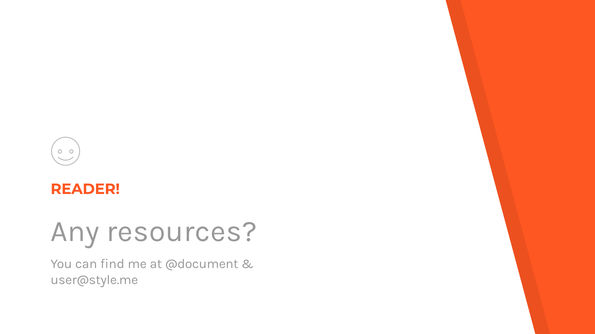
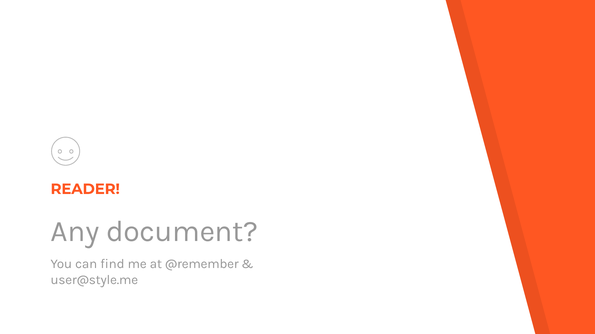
resources: resources -> document (182, 232)
@document: @document -> @remember (202, 264)
